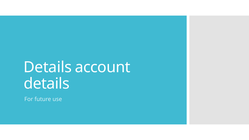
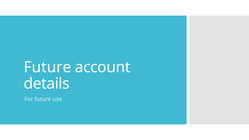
Details: Details -> Future (48, 67)
